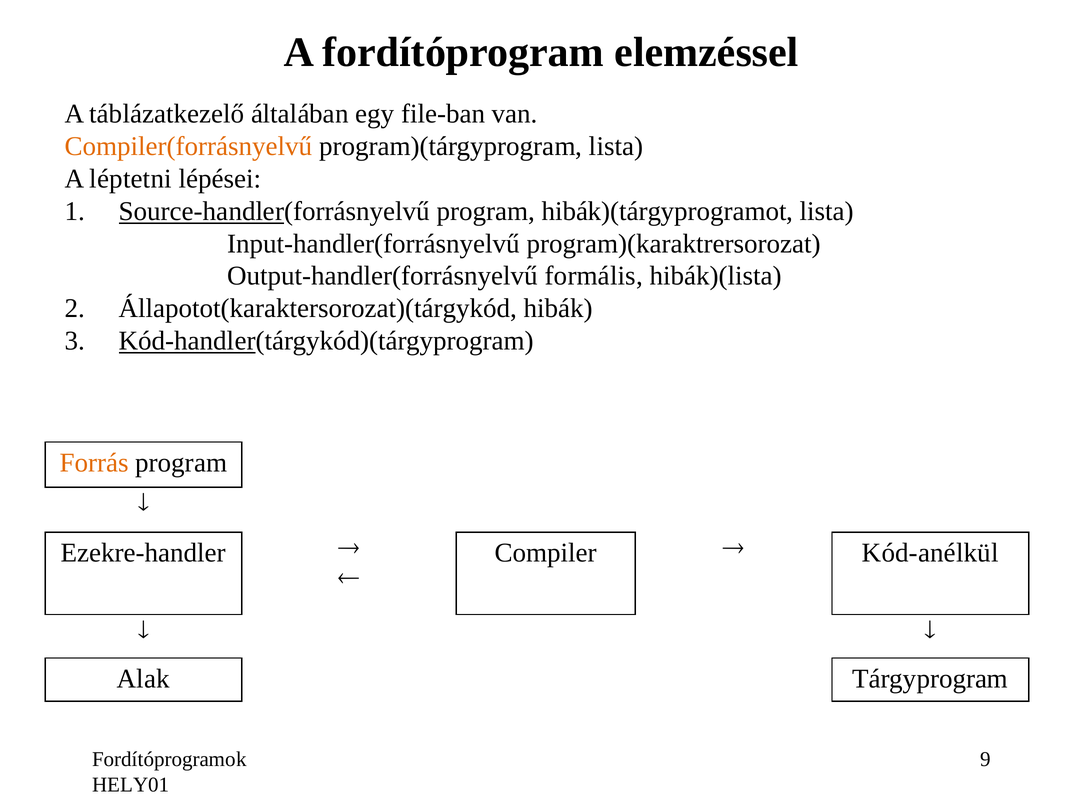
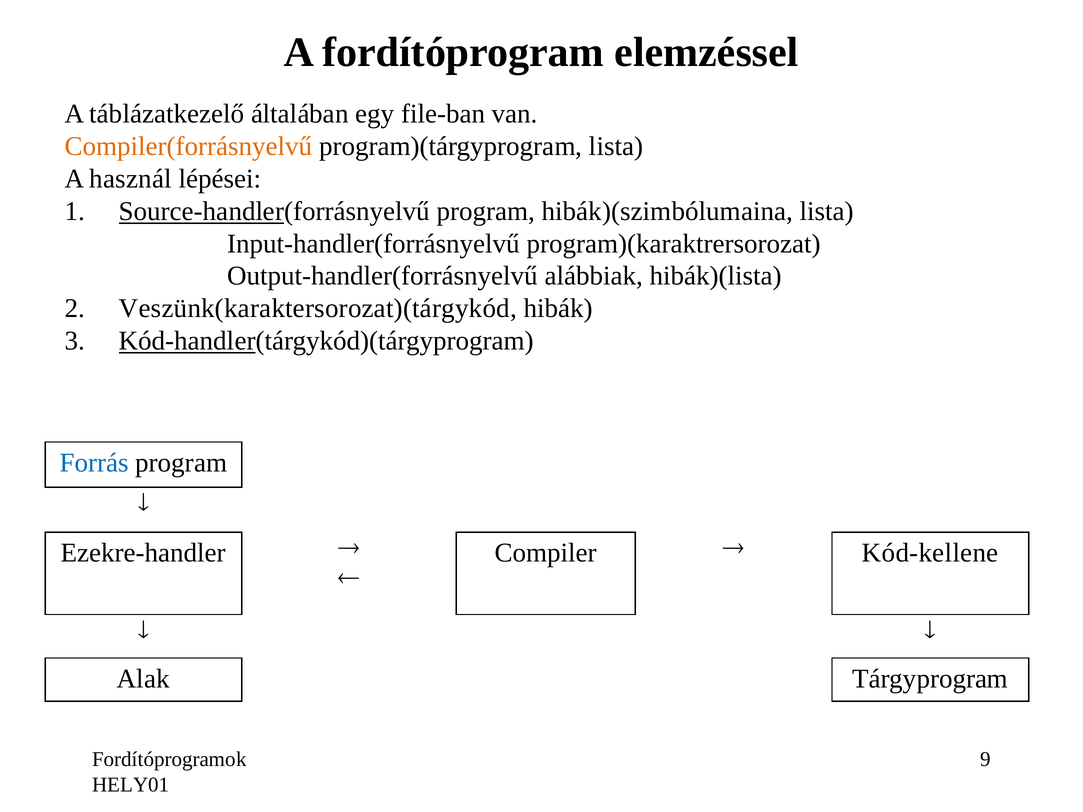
léptetni: léptetni -> használ (131, 179)
hibák)(tárgyprogramot: hibák)(tárgyprogramot -> hibák)(szimbólumaina (667, 211)
formális: formális -> alábbiak (594, 276)
Állapotot(karaktersorozat)(tárgykód: Állapotot(karaktersorozat)(tárgykód -> Veszünk(karaktersorozat)(tárgykód (318, 309)
Forrás colour: orange -> blue (94, 463)
Kód-anélkül: Kód-anélkül -> Kód-kellene (930, 553)
